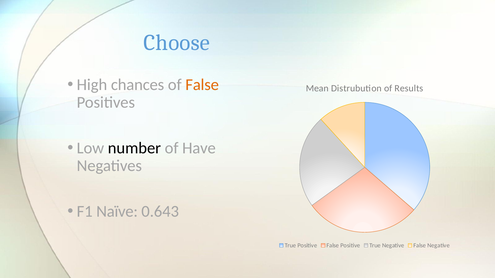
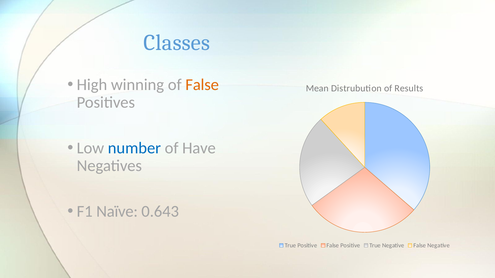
Choose: Choose -> Classes (177, 43)
chances: chances -> winning (138, 85)
number colour: black -> blue (134, 148)
